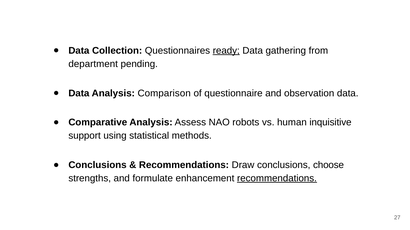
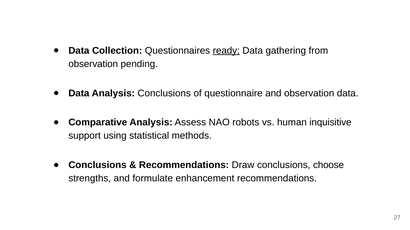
department: department -> observation (93, 64)
Analysis Comparison: Comparison -> Conclusions (164, 93)
recommendations underline: present -> none (277, 179)
